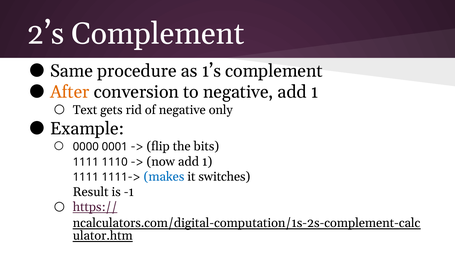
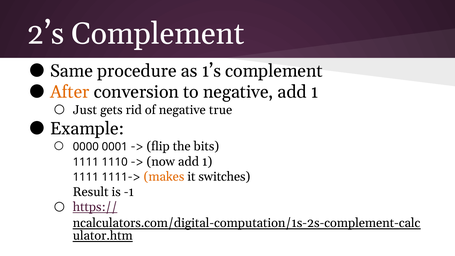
Text: Text -> Just (85, 110)
only: only -> true (221, 110)
makes colour: blue -> orange (164, 177)
